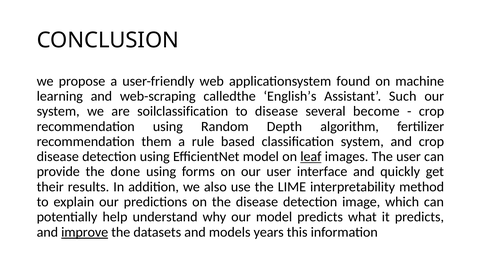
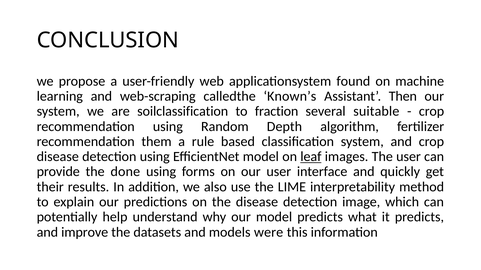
English’s: English’s -> Known’s (290, 96)
Such: Such -> Then (403, 96)
to disease: disease -> fraction (277, 112)
become: become -> suitable (376, 112)
improve underline: present -> none (85, 233)
years: years -> were (269, 233)
